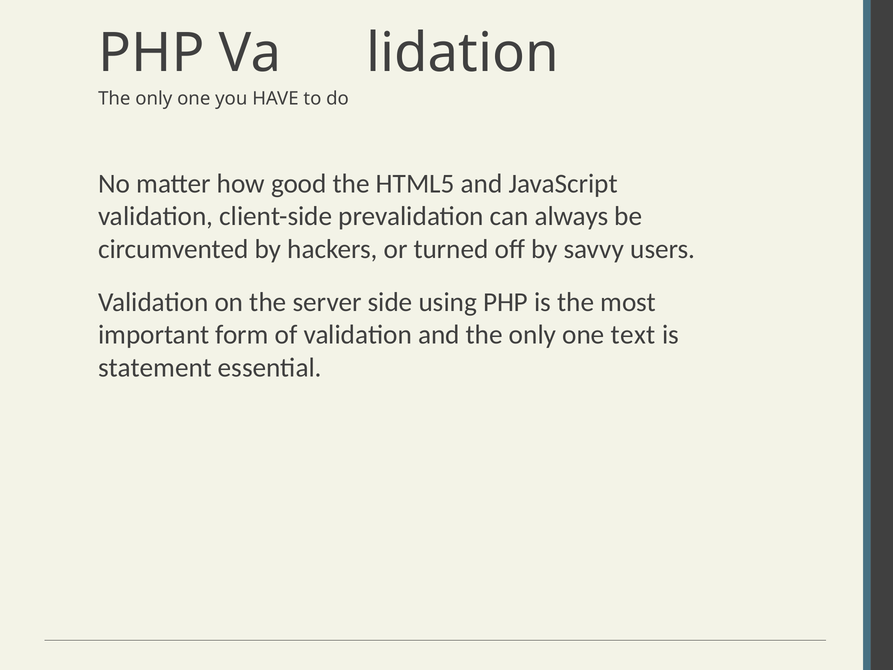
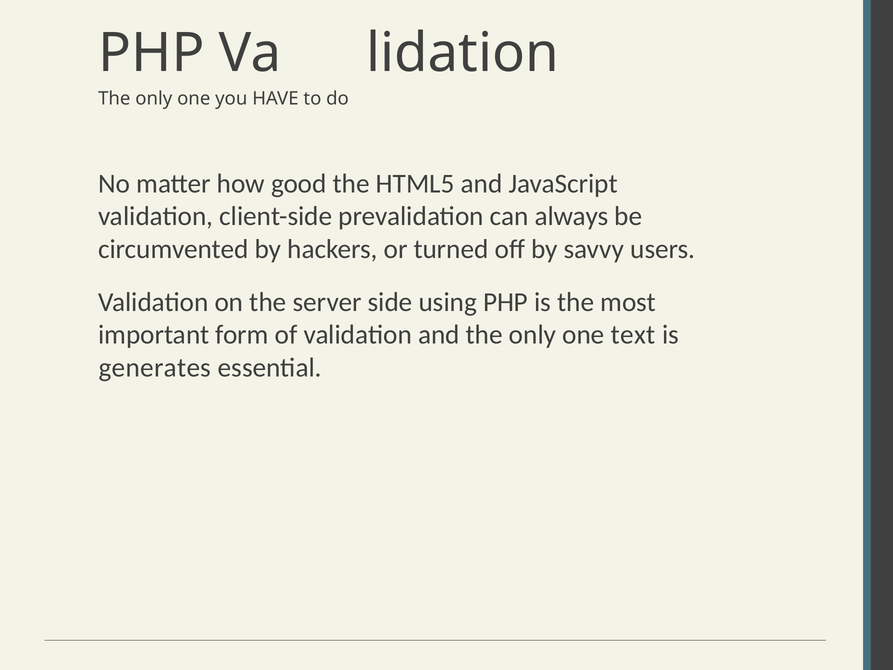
statement: statement -> generates (155, 367)
